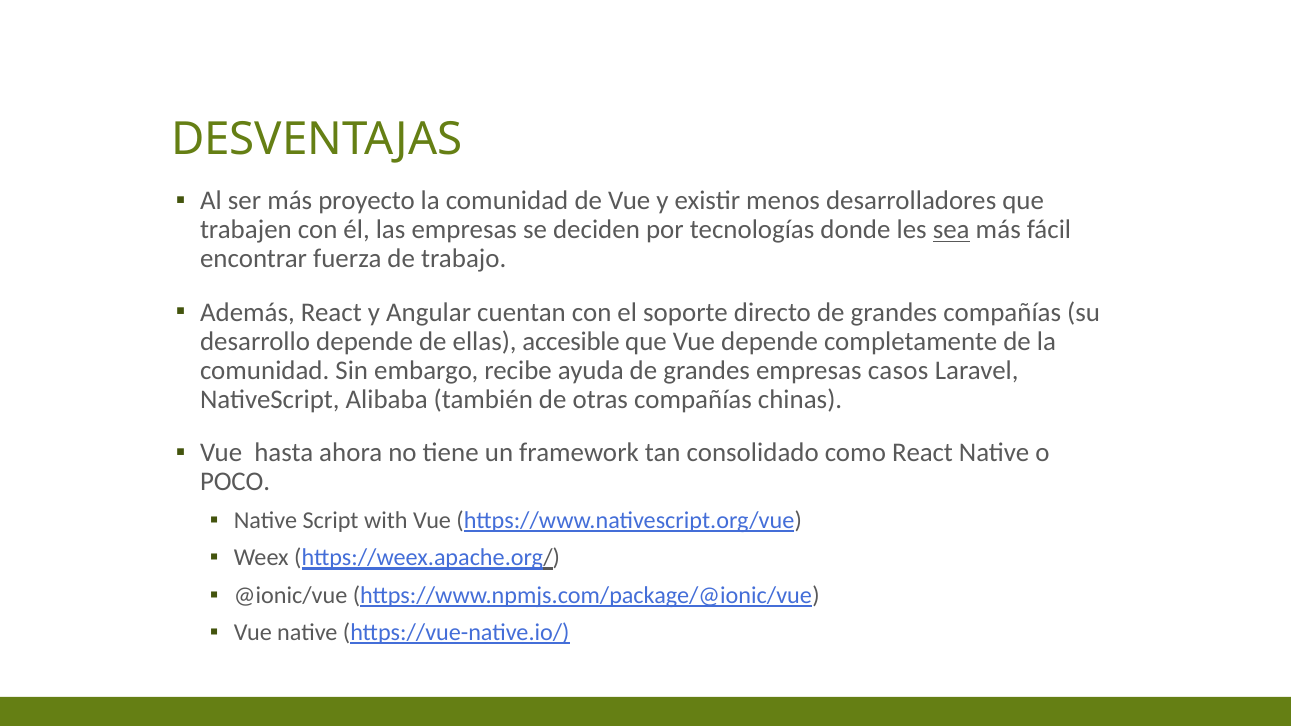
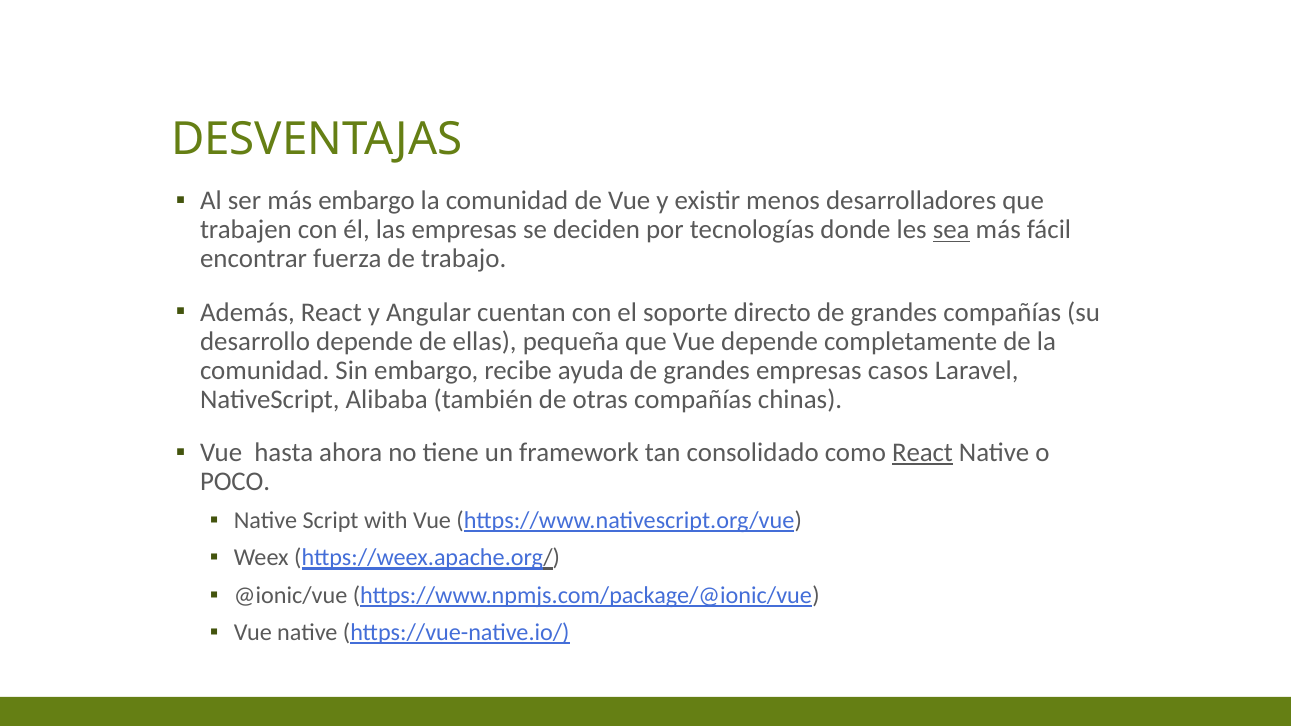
más proyecto: proyecto -> embargo (367, 201)
accesible: accesible -> pequeña (571, 341)
React underline: none -> present (922, 453)
